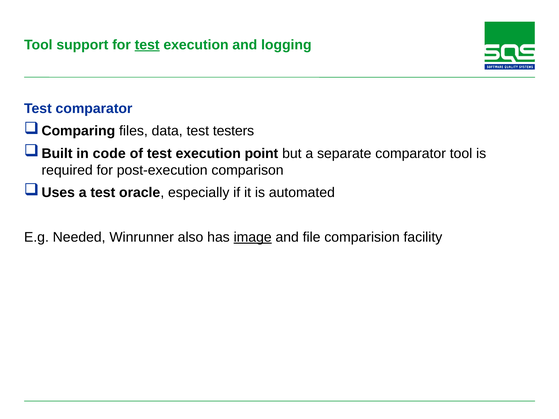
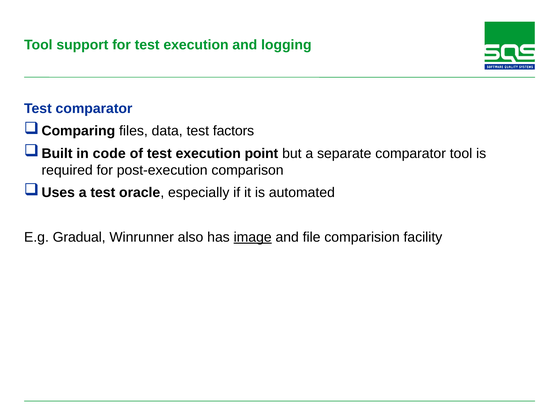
test underline: present -> none (147, 45)
testers: testers -> factors (234, 131)
Needed: Needed -> Gradual (79, 237)
